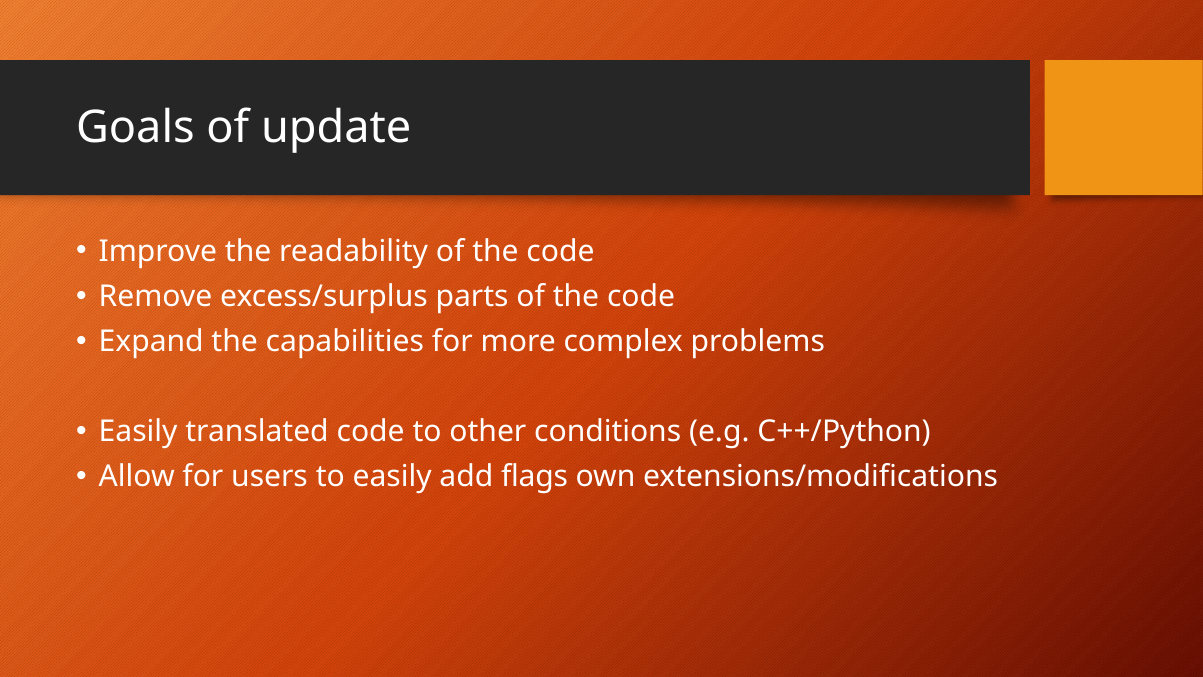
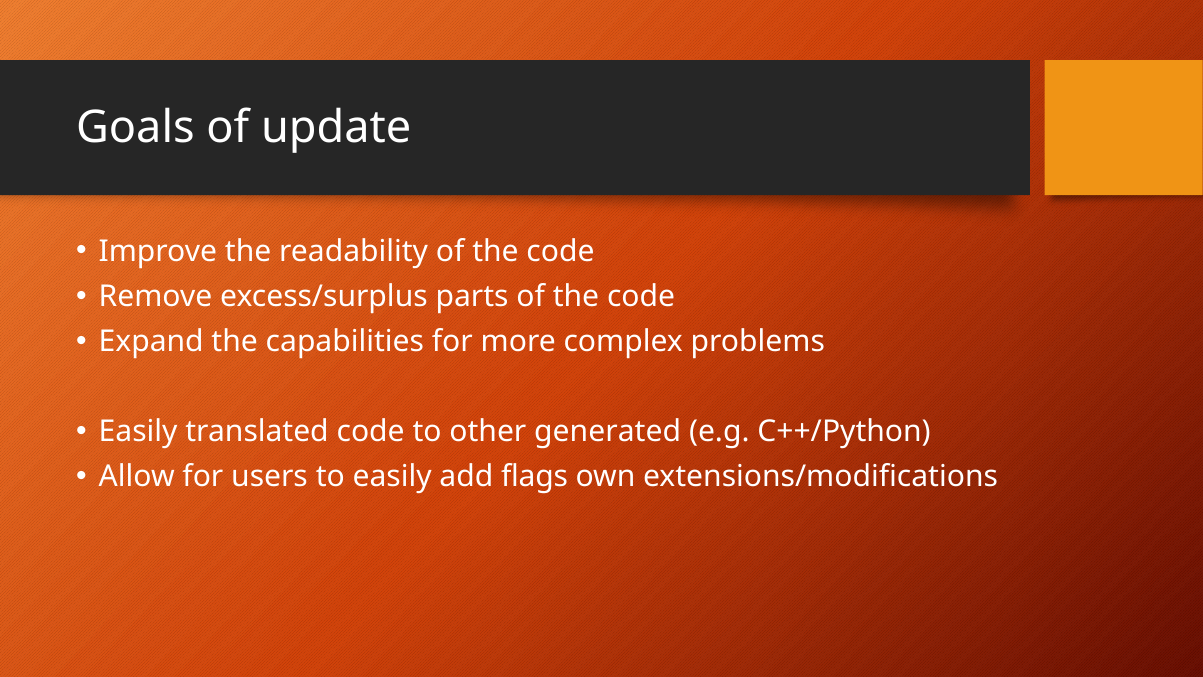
conditions: conditions -> generated (608, 431)
